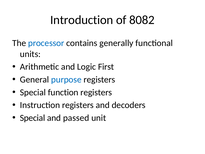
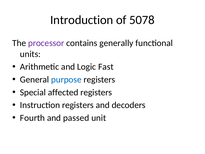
8082: 8082 -> 5078 (142, 20)
processor colour: blue -> purple (46, 43)
First: First -> Fast (106, 67)
function: function -> affected (63, 92)
Special: Special -> Fourth (32, 118)
